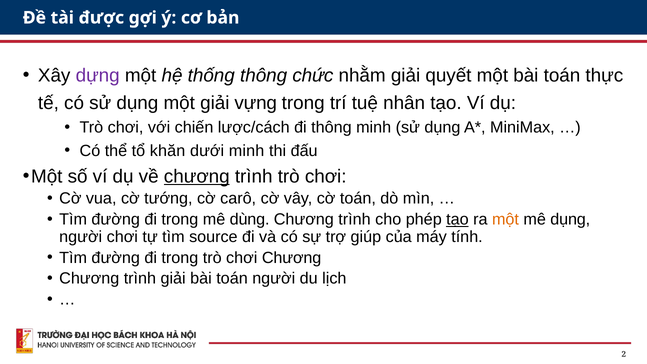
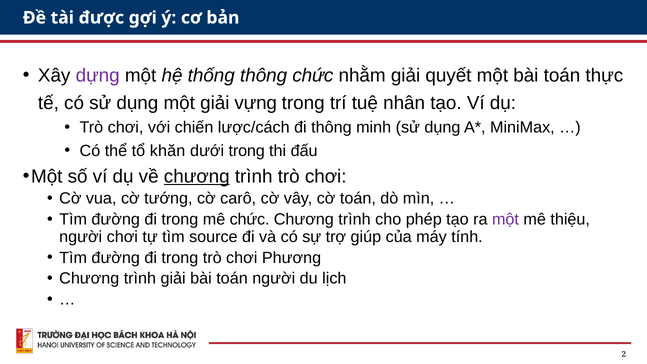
dưới minh: minh -> trong (247, 151)
mê dùng: dùng -> chức (250, 219)
tạo underline: present -> none (457, 219)
một colour: orange -> purple (505, 219)
mê dụng: dụng -> thiệu (570, 219)
chơi Chương: Chương -> Phương (292, 258)
